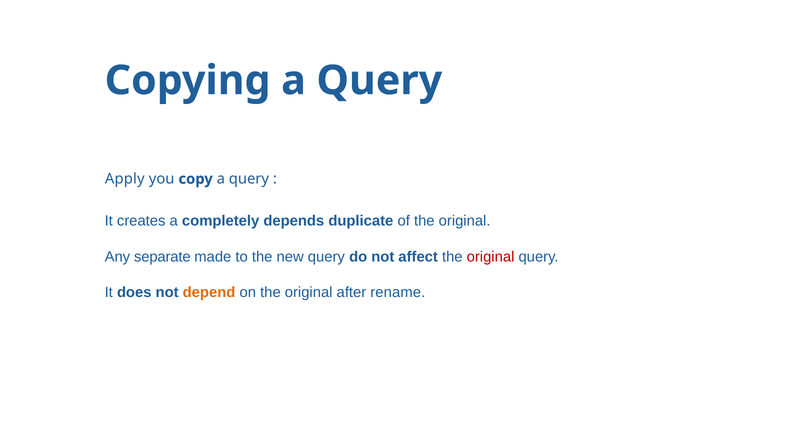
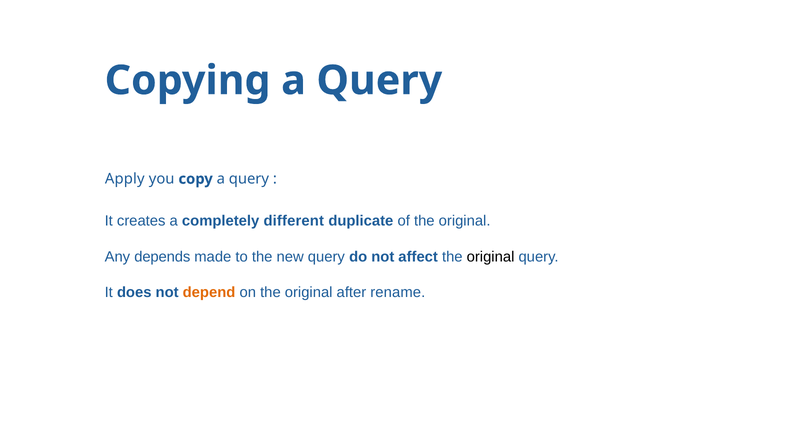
depends: depends -> different (294, 221)
separate: separate -> depends (162, 257)
original colour: red -> black (491, 257)
